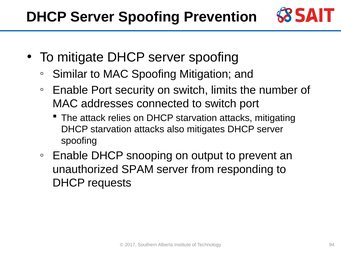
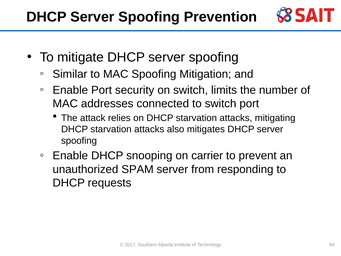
output: output -> carrier (207, 156)
